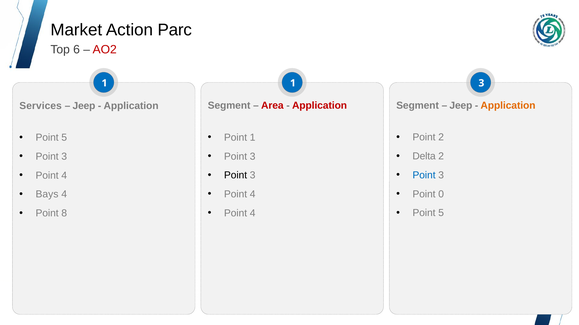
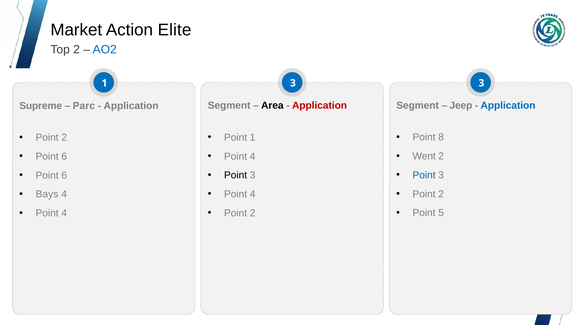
Parc: Parc -> Elite (175, 30)
Top 6: 6 -> 2 (77, 50)
AO2 colour: red -> blue (105, 50)
1 1: 1 -> 3 (293, 83)
Application colour: orange -> blue (508, 106)
Area colour: red -> black (272, 106)
Services: Services -> Supreme (41, 106)
Jeep: Jeep -> Parc (84, 106)
Point 2: 2 -> 8 (441, 138)
5: 5 -> 2 (64, 138)
Delta: Delta -> Went (424, 157)
3: 3 -> 4 (253, 157)
3: 3 -> 6 (64, 157)
4: 4 -> 6 (64, 176)
0: 0 -> 2 (441, 194)
4: 4 -> 2 (253, 214)
8: 8 -> 4 (64, 214)
